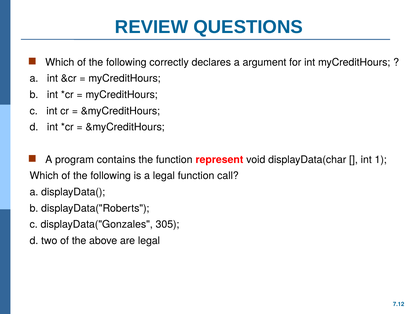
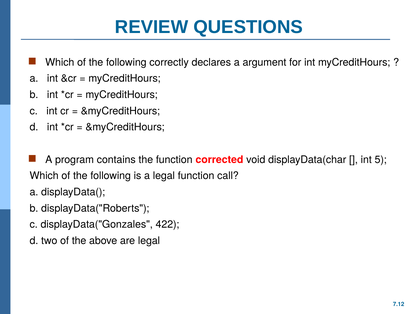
represent: represent -> corrected (219, 159)
1: 1 -> 5 (381, 159)
305: 305 -> 422 (168, 224)
